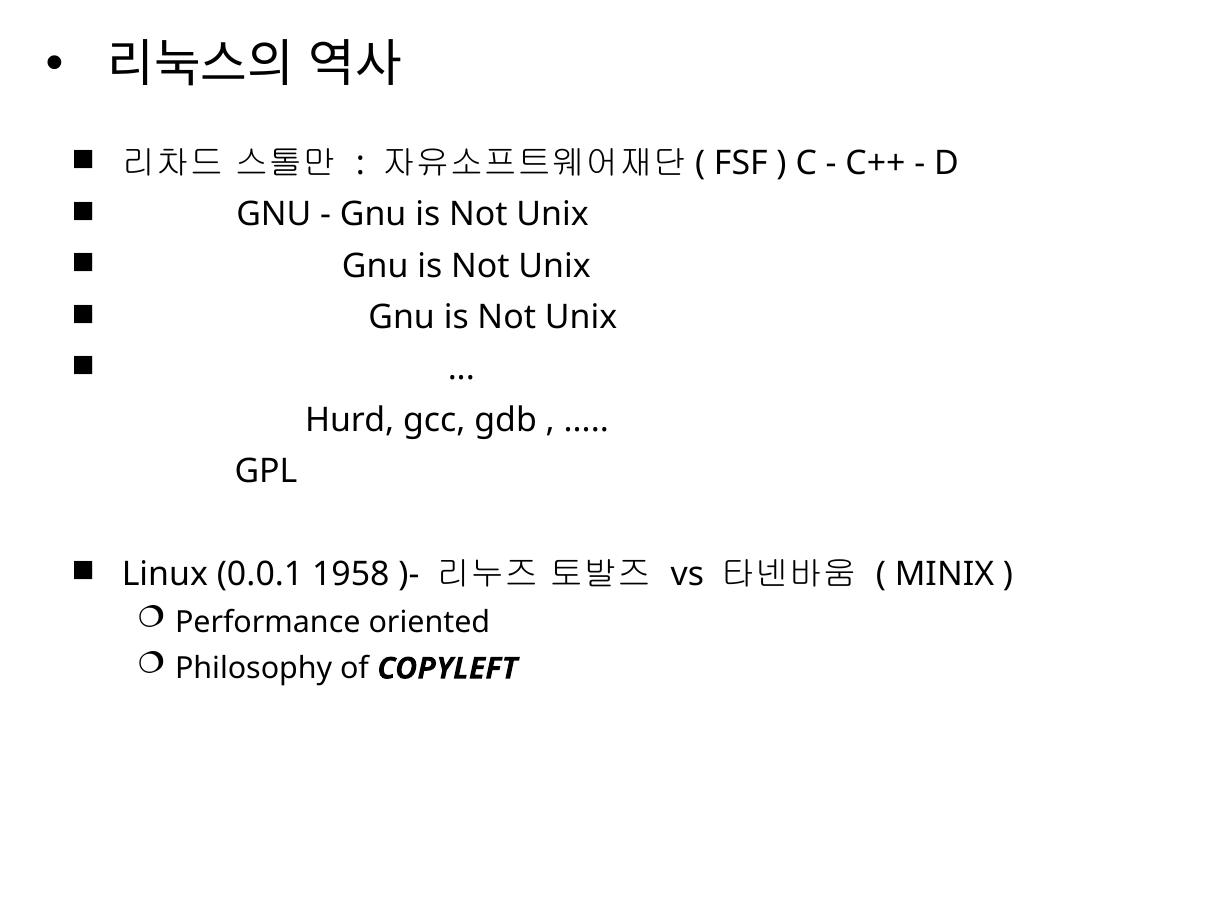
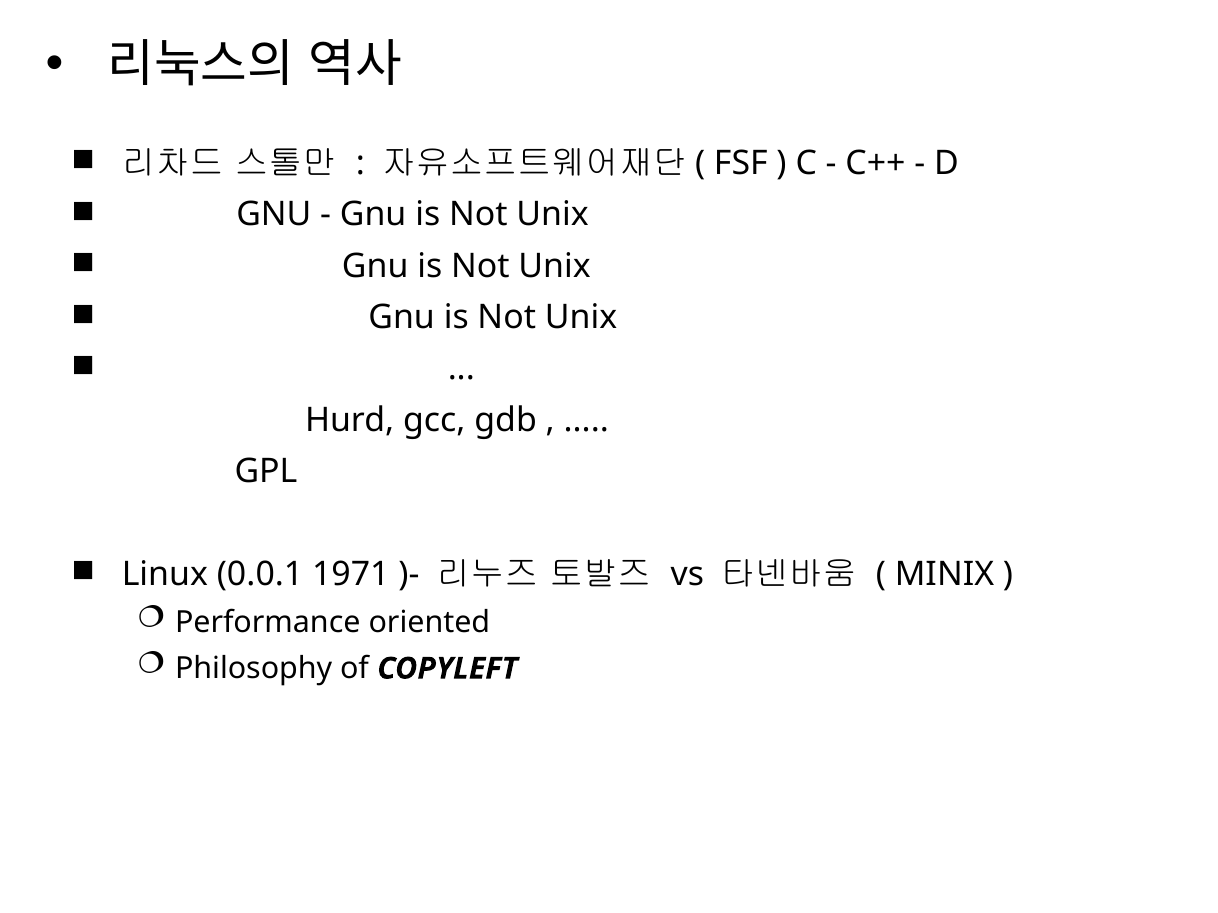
1958: 1958 -> 1971 (351, 575)
